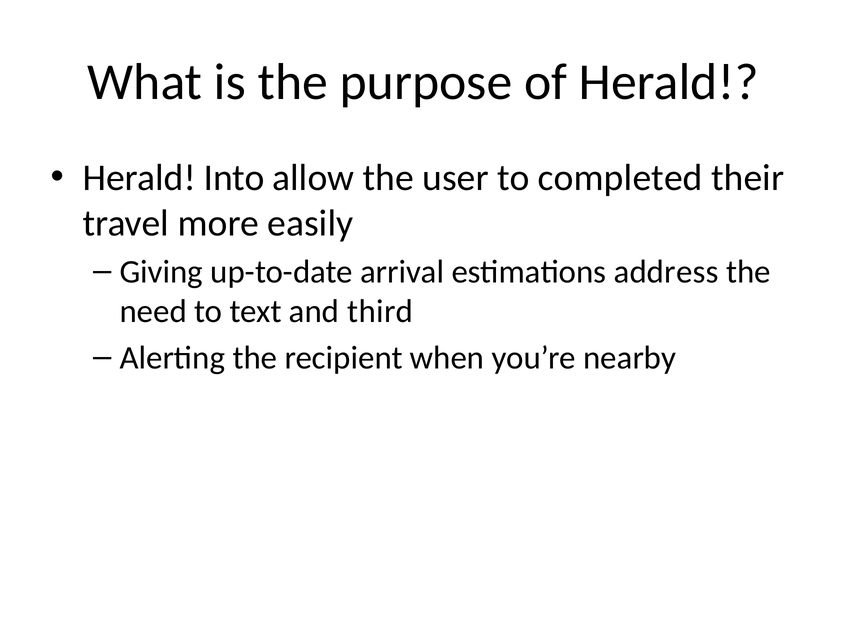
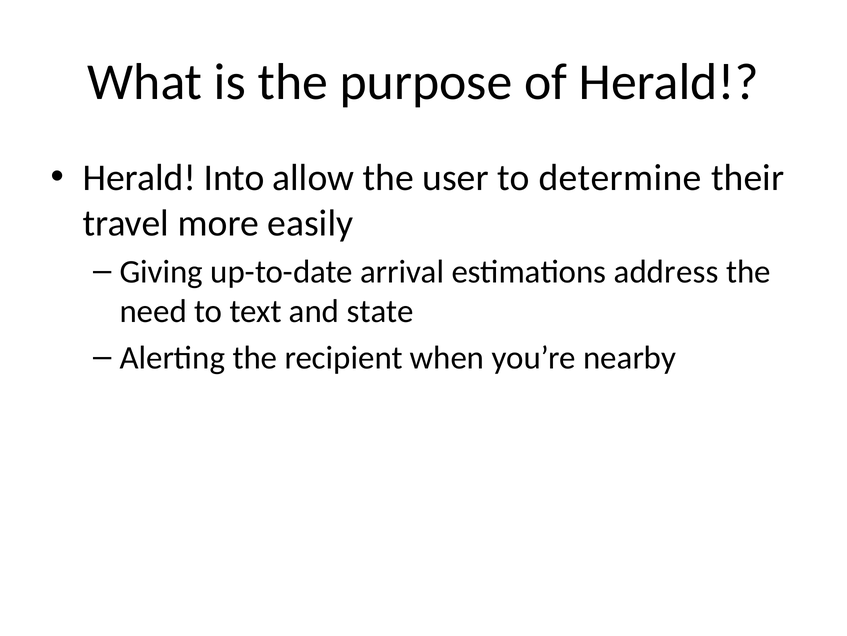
completed: completed -> determine (620, 178)
third: third -> state (380, 311)
